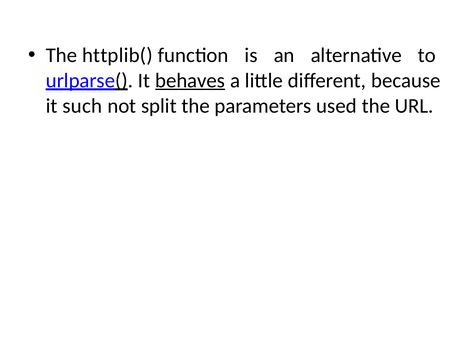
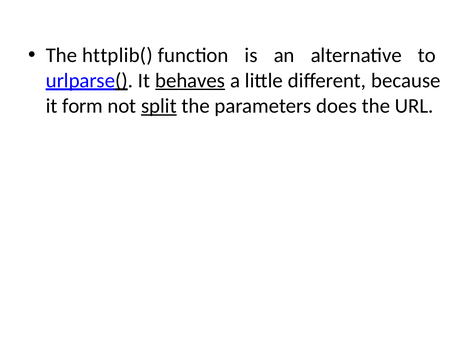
such: such -> form (83, 106)
split underline: none -> present (159, 106)
used: used -> does (336, 106)
